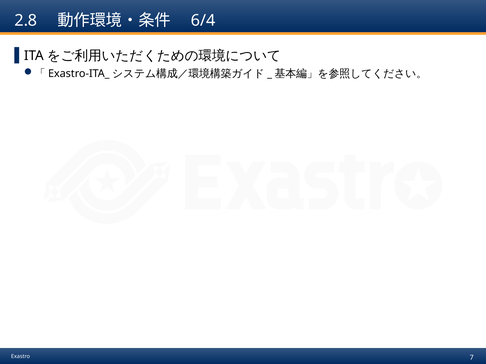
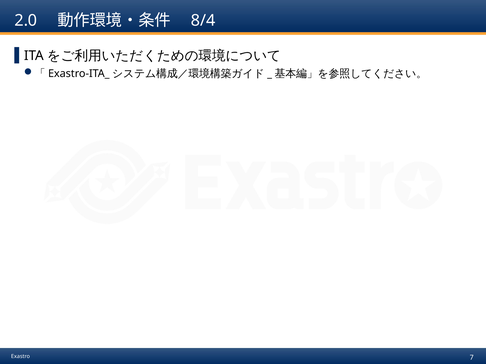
2.8: 2.8 -> 2.0 (26, 21)
6/4: 6/4 -> 8/4 (203, 21)
